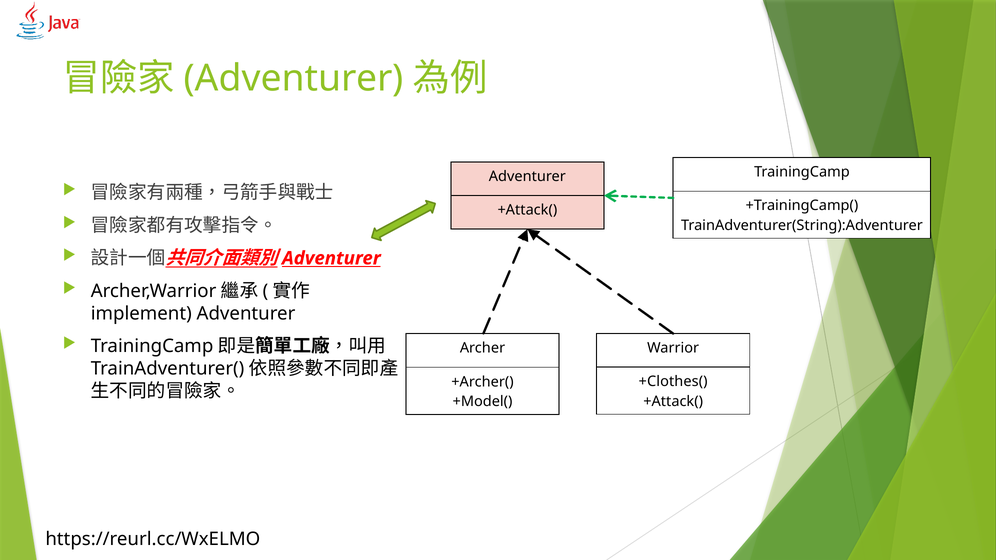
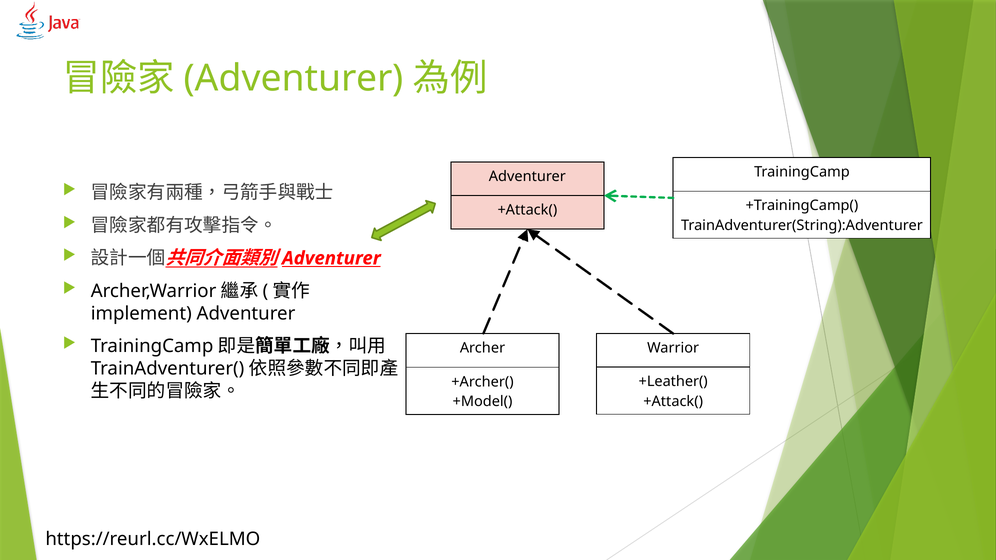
+Clothes(: +Clothes( -> +Leather( (673, 382)
